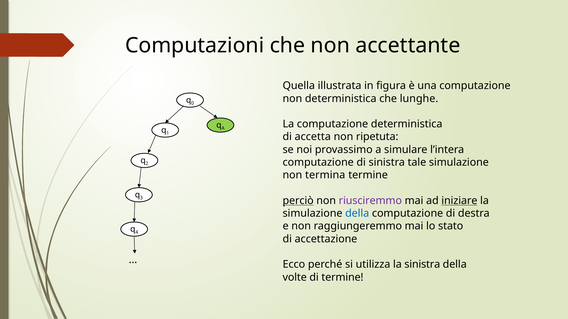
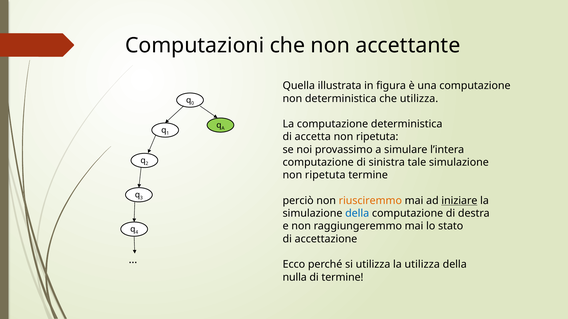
che lunghe: lunghe -> utilizza (419, 99)
termina: termina -> ripetuta (325, 175)
perciò underline: present -> none (298, 201)
riusciremmo colour: purple -> orange (370, 201)
la sinistra: sinistra -> utilizza (422, 265)
volte: volte -> nulla (295, 278)
